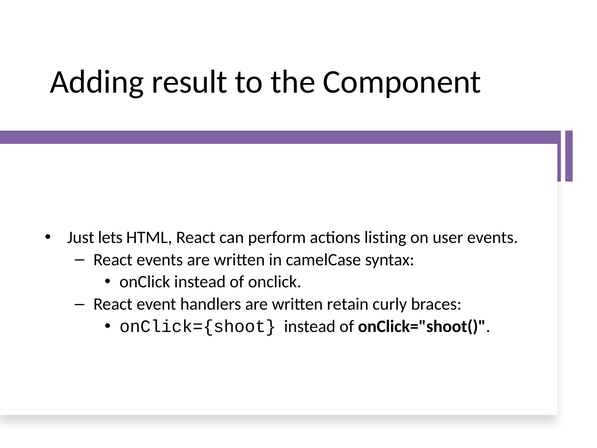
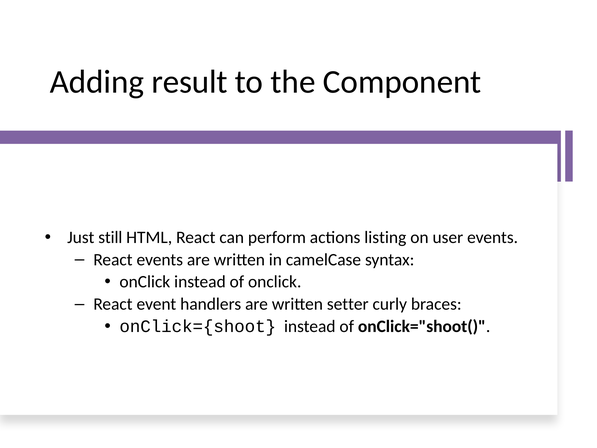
lets: lets -> still (110, 237)
retain: retain -> setter (348, 304)
